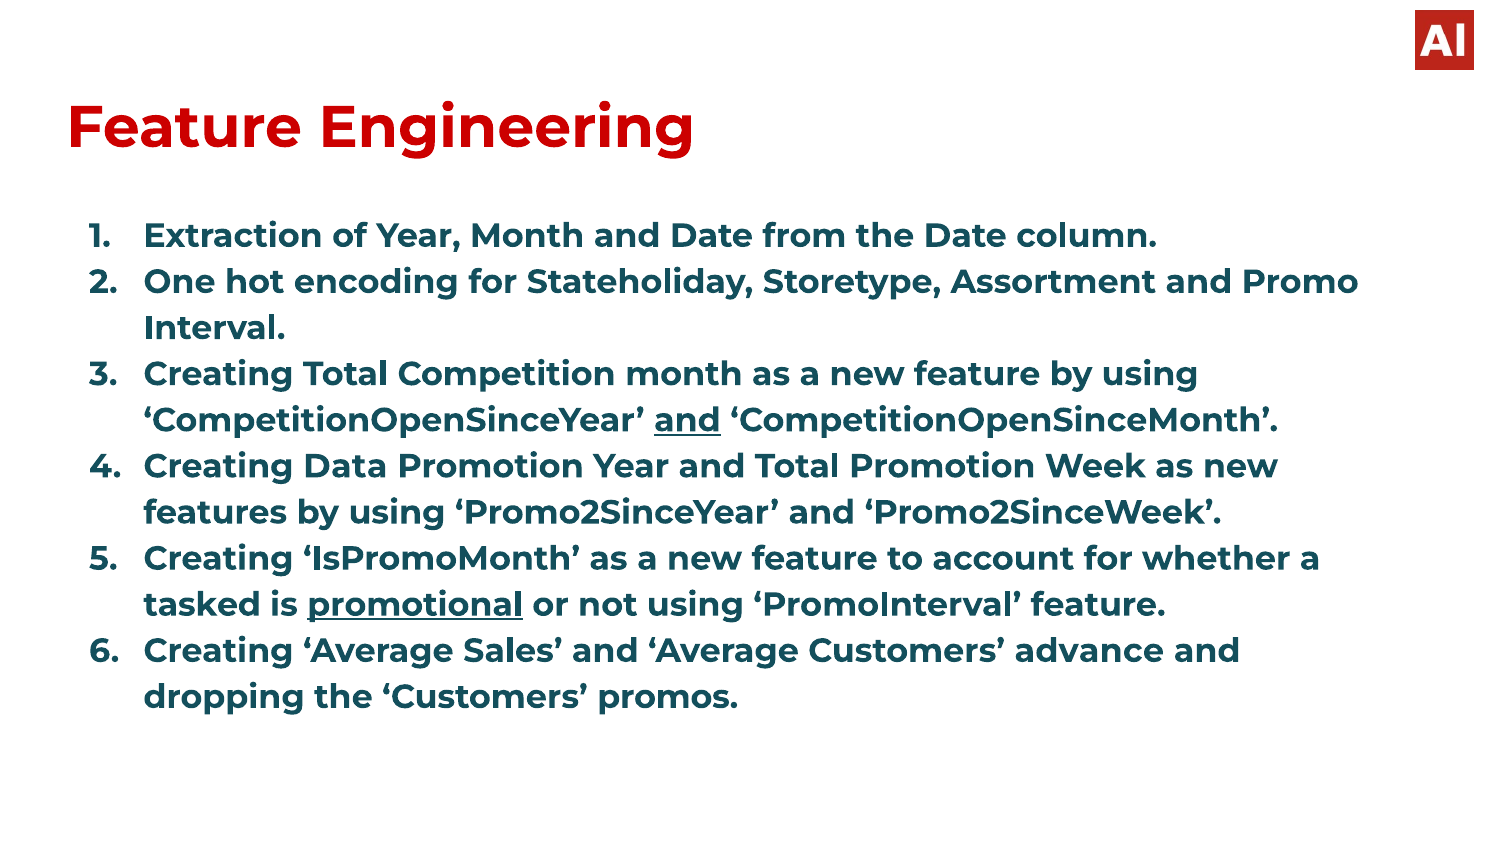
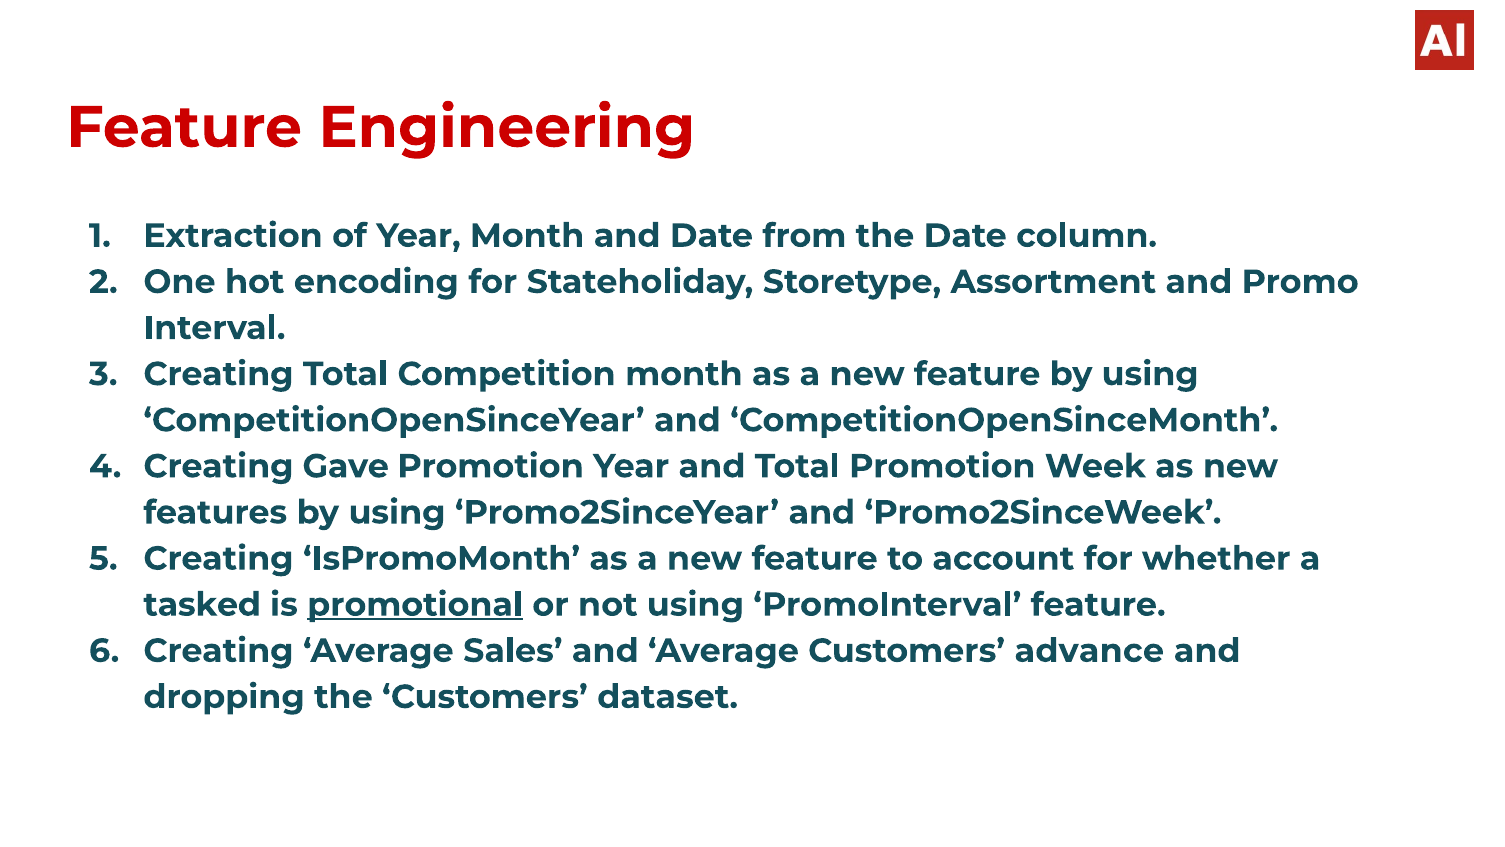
and underline: present -> none (687, 420)
Data: Data -> Gave (346, 466)
promos: promos -> dataset (668, 697)
